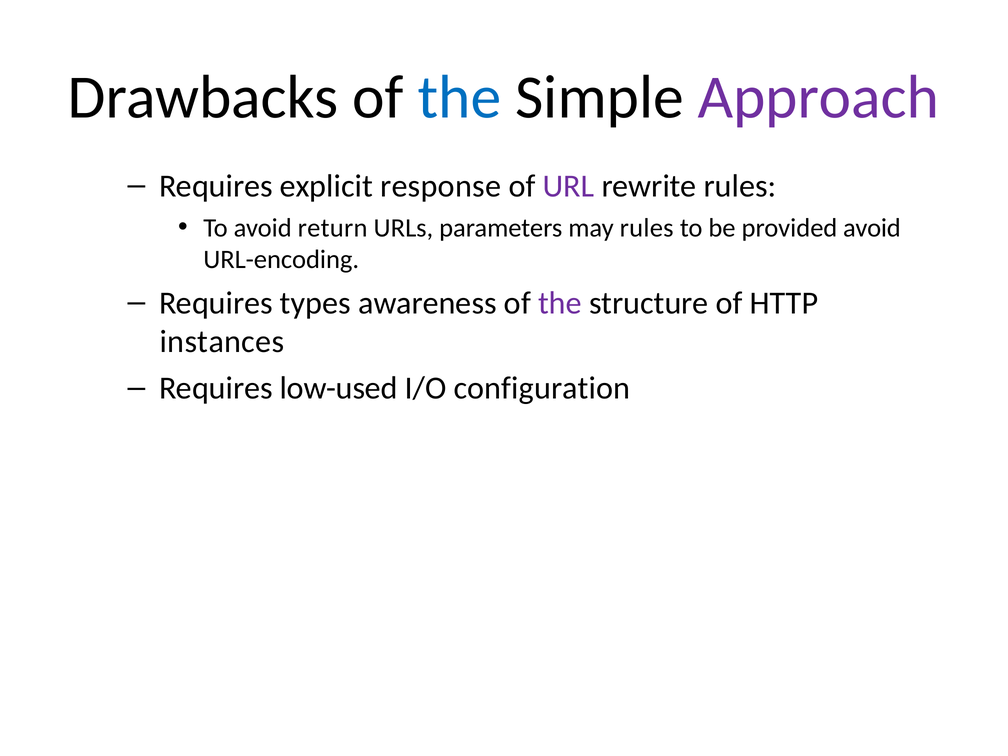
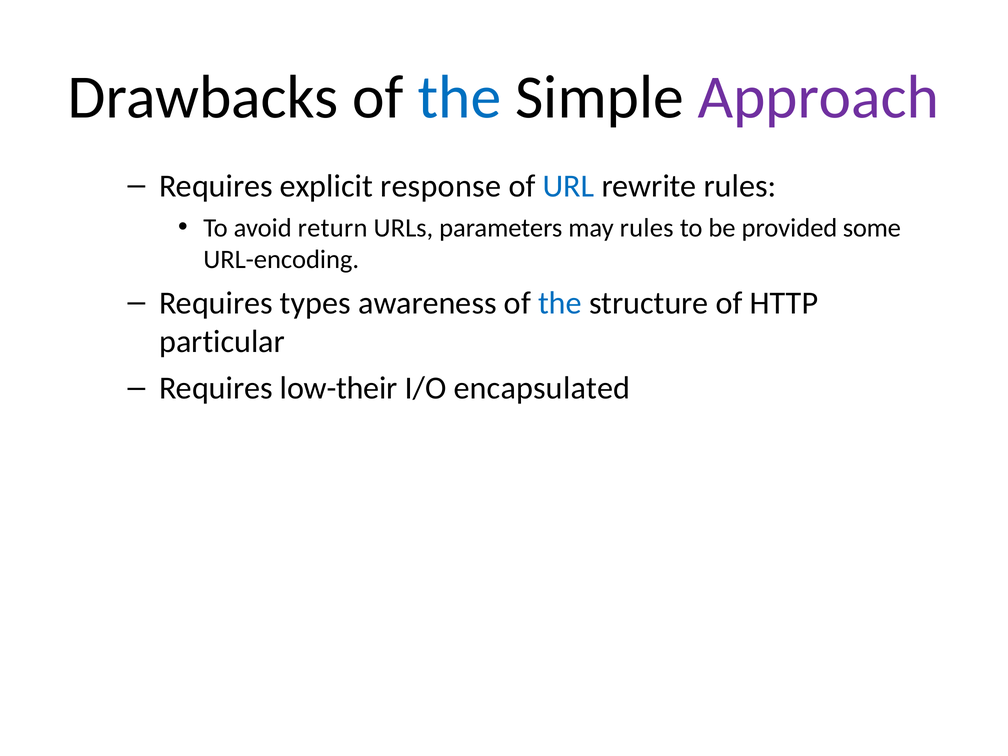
URL colour: purple -> blue (569, 186)
provided avoid: avoid -> some (872, 228)
the colour: purple -> blue (560, 303)
instances: instances -> particular (222, 342)
low-used: low-used -> low-their (339, 388)
configuration: configuration -> encapsulated (542, 388)
